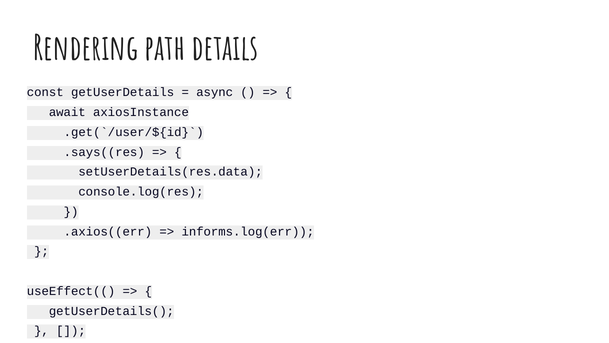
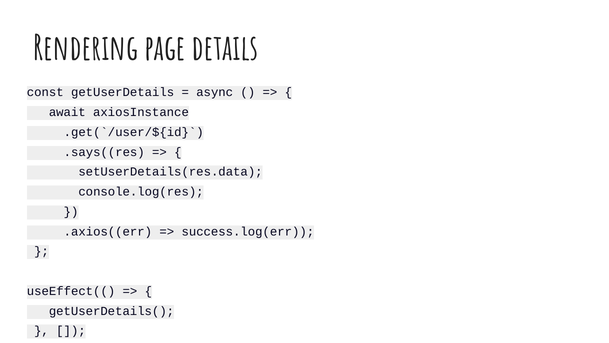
path: path -> page (165, 49)
informs.log(err: informs.log(err -> success.log(err (248, 231)
